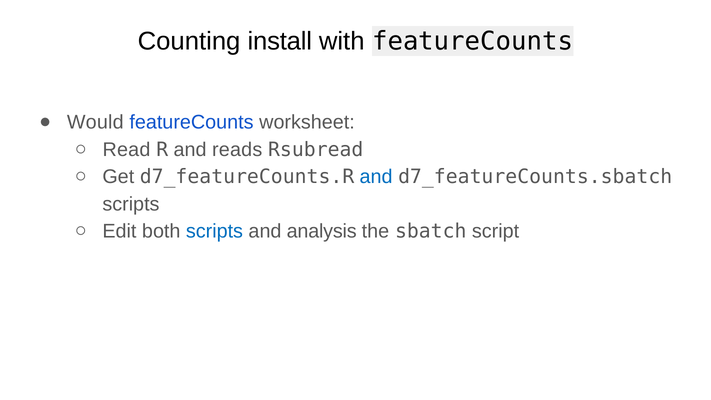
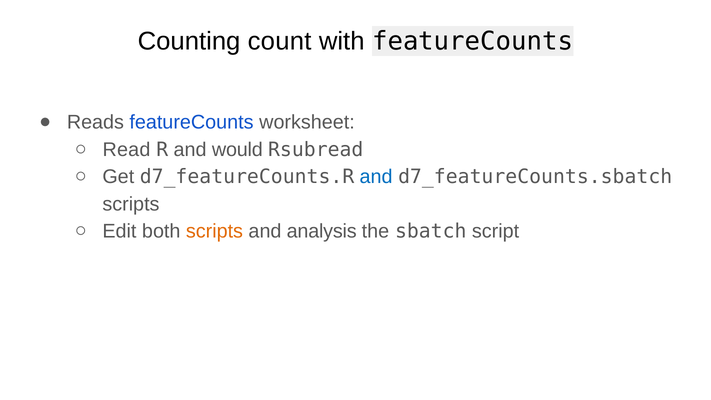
install: install -> count (280, 41)
Would: Would -> Reads (95, 122)
reads: reads -> would (237, 150)
scripts colour: blue -> orange (214, 231)
